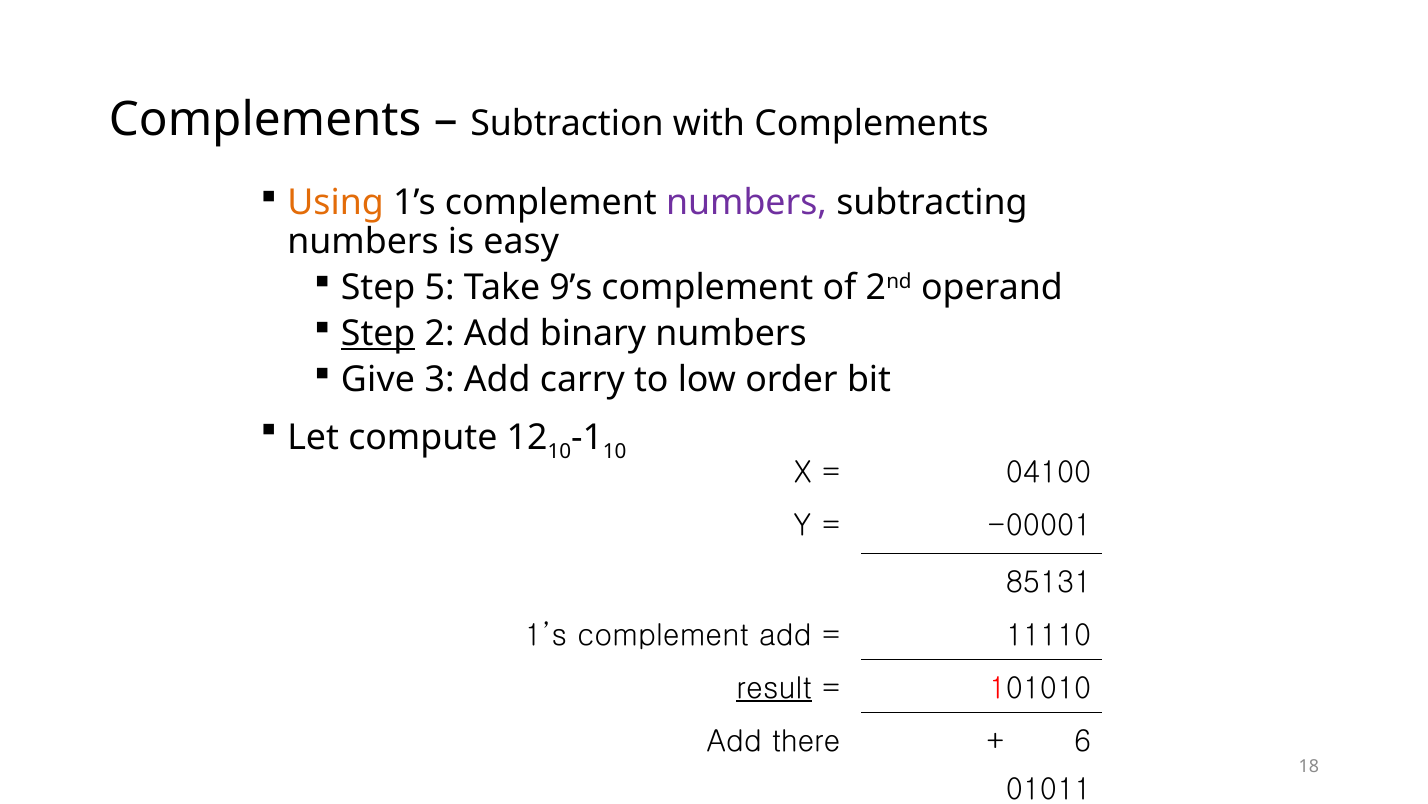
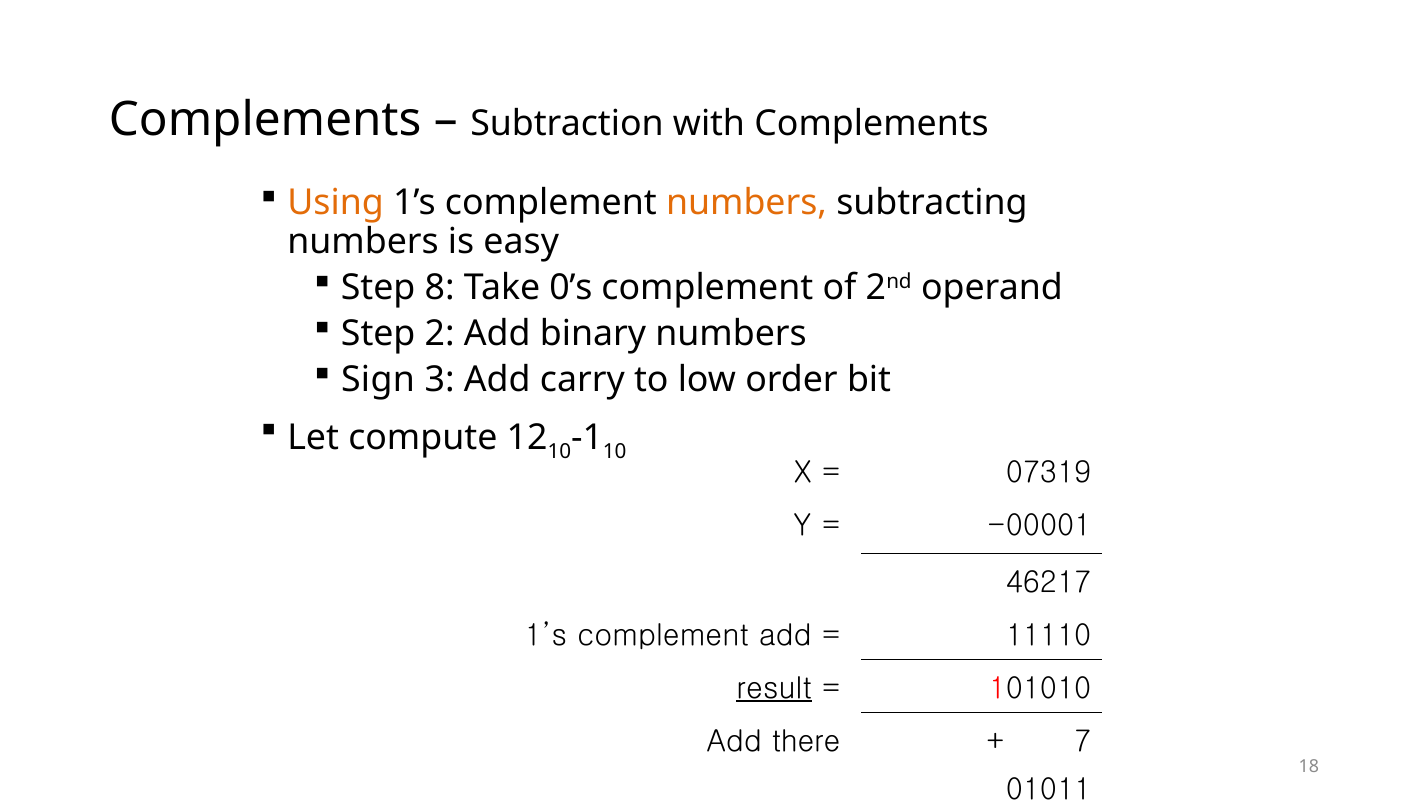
numbers colour: purple -> orange (747, 203)
5: 5 -> 8 (440, 287)
9’s: 9’s -> 0’s (571, 287)
Step underline: present -> none (378, 333)
Give: Give -> Sign (378, 379)
04100: 04100 -> 07319 (1048, 473)
85131: 85131 -> 46217 (1048, 582)
6: 6 -> 7 (1083, 741)
